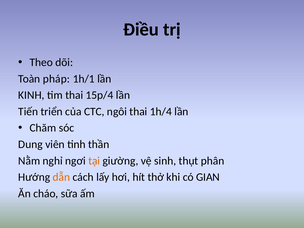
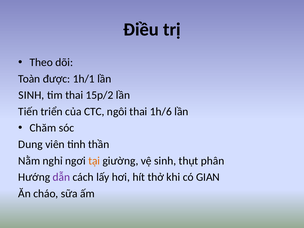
pháp: pháp -> được (57, 79)
KINH: KINH -> SINH (31, 95)
15p/4: 15p/4 -> 15p/2 (100, 95)
1h/4: 1h/4 -> 1h/6 (161, 112)
dẫn colour: orange -> purple (61, 177)
